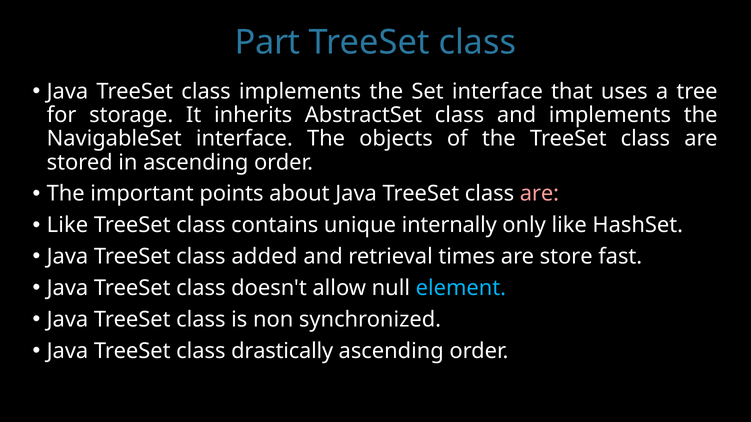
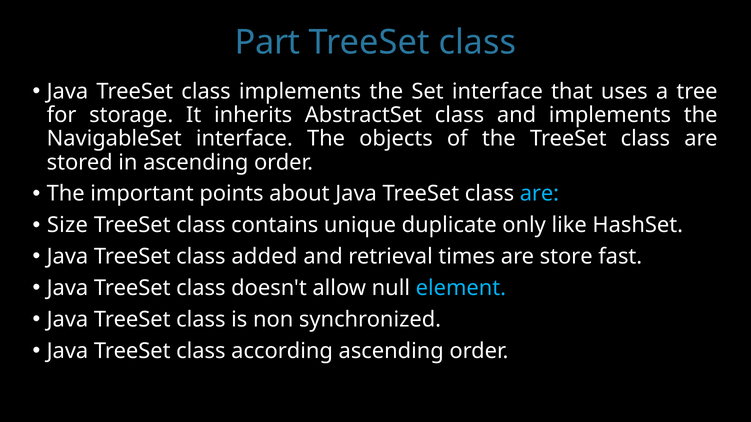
are colour: pink -> light blue (539, 194)
Like: Like -> Size (67, 225)
internally: internally -> duplicate (449, 225)
drastically: drastically -> according (282, 351)
